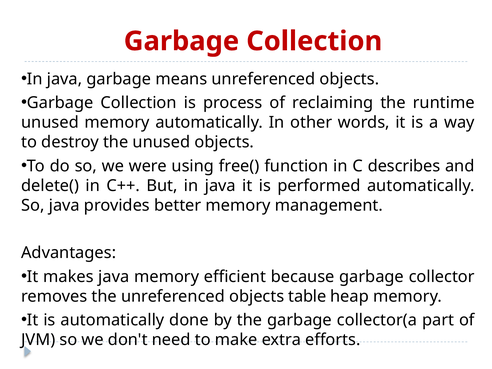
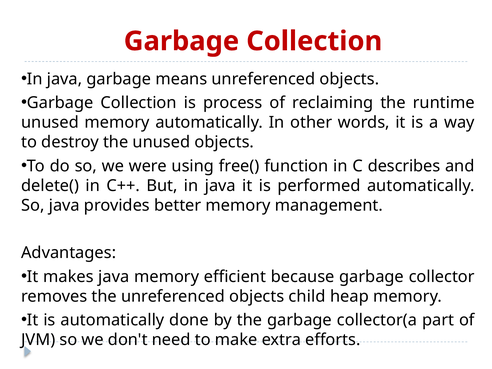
table: table -> child (307, 296)
